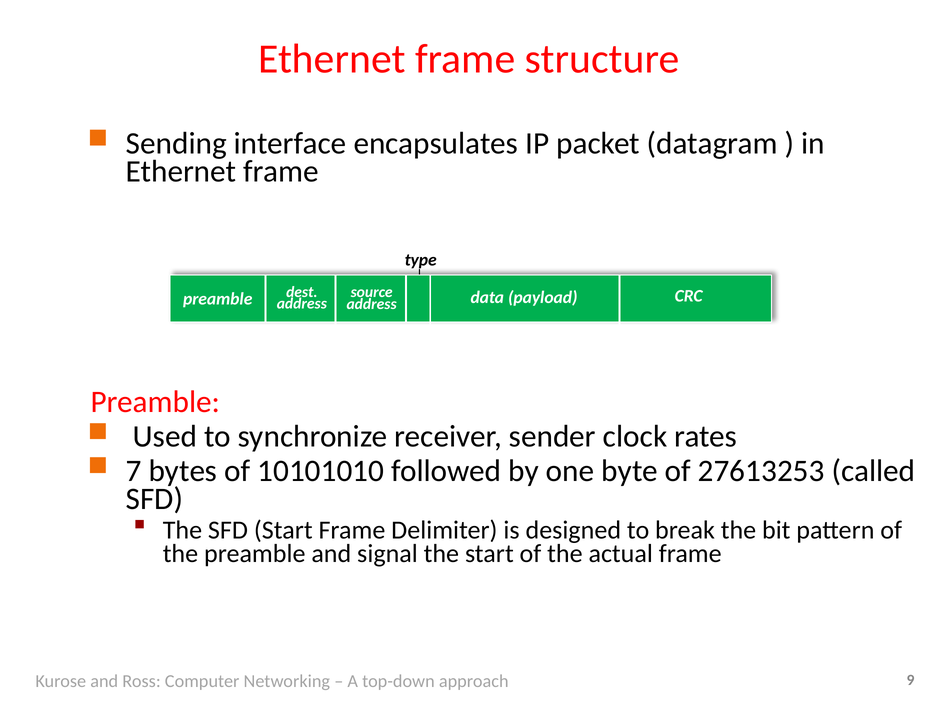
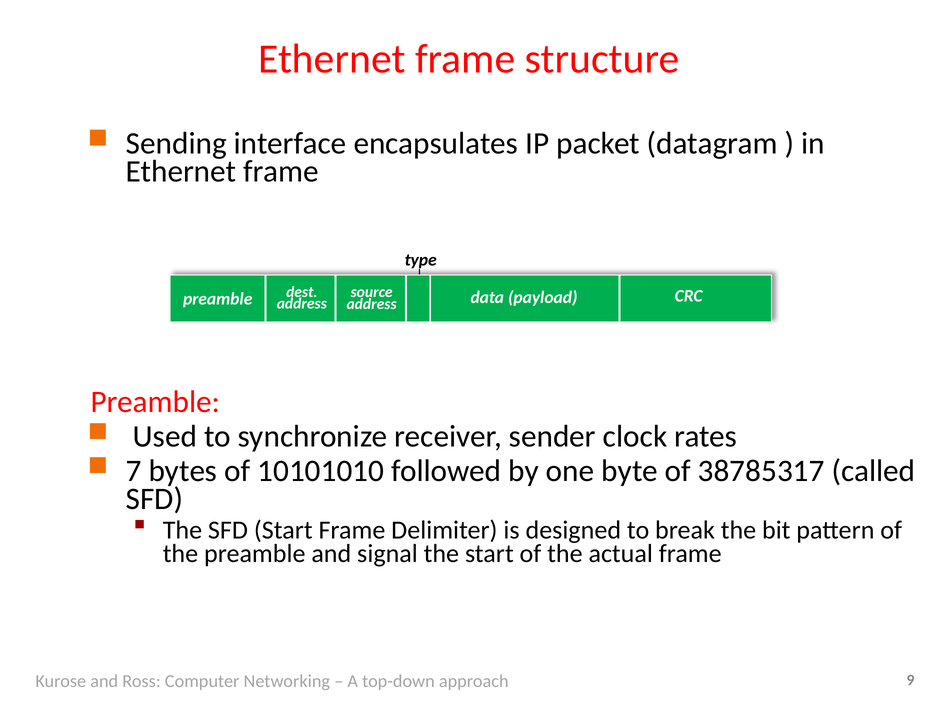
27613253: 27613253 -> 38785317 (761, 471)
